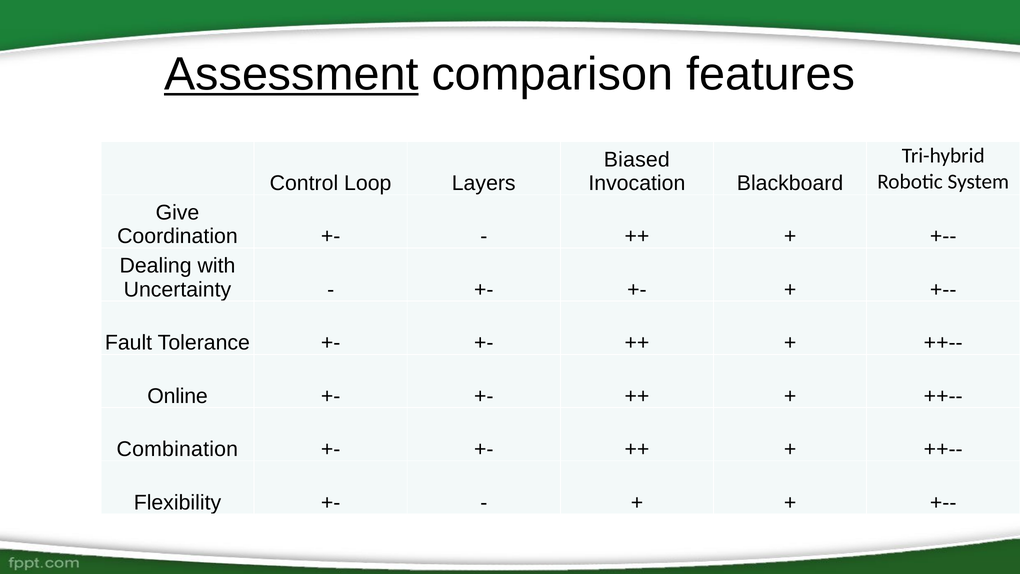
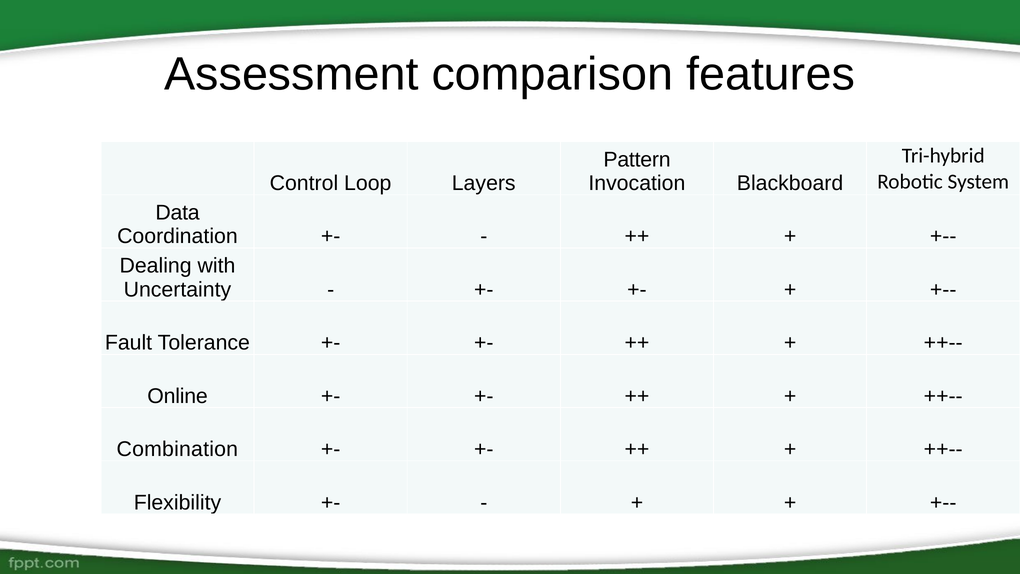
Assessment underline: present -> none (291, 74)
Biased: Biased -> Pattern (637, 159)
Give: Give -> Data (178, 213)
